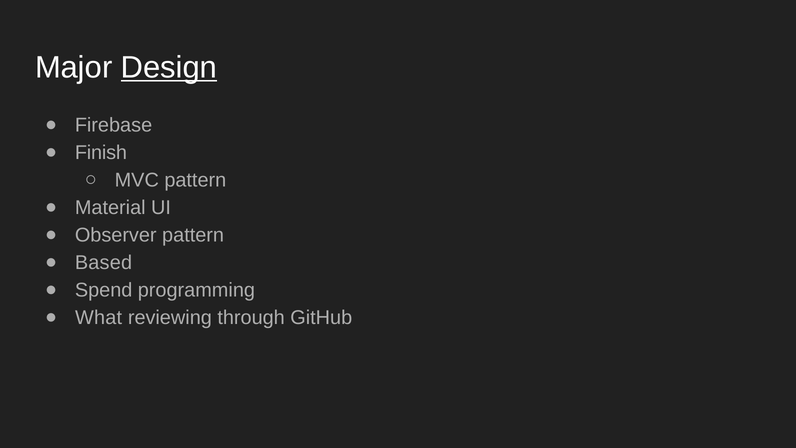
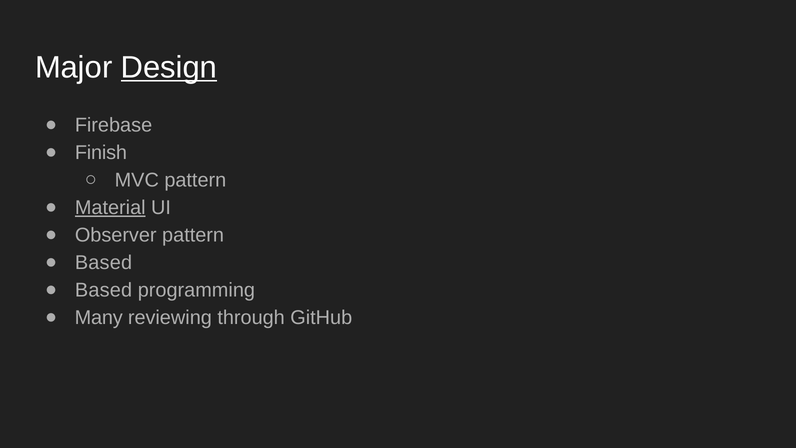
Material underline: none -> present (110, 208)
Spend: Spend -> Based (104, 290)
What: What -> Many (99, 317)
